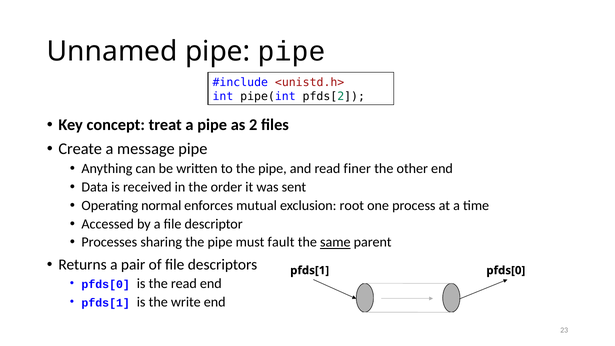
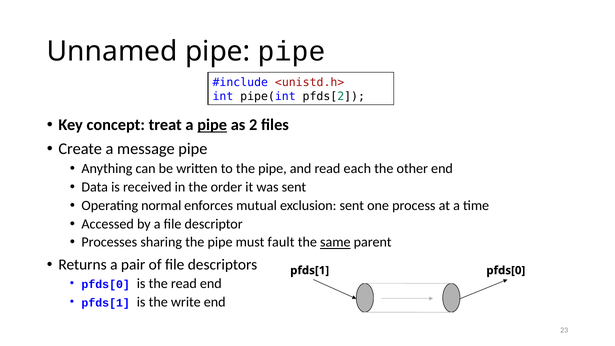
pipe underline: none -> present (212, 125)
finer: finer -> each (357, 169)
exclusion root: root -> sent (352, 205)
